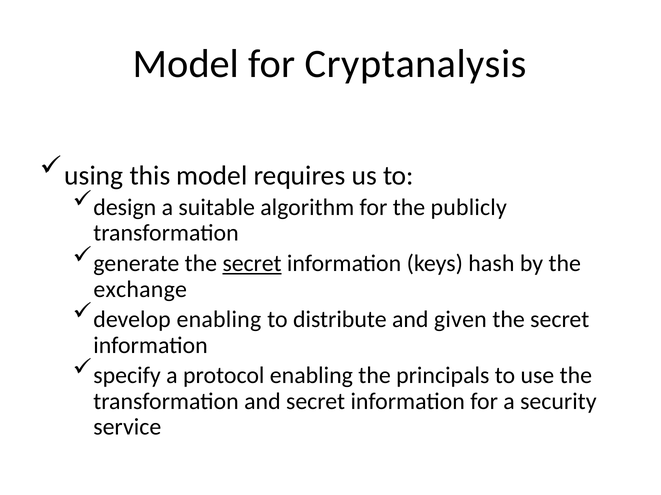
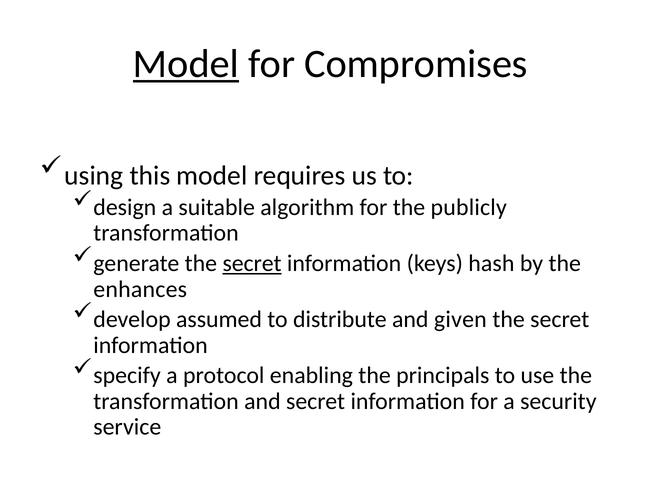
Model underline: none -> present (186, 64)
Cryptanalysis: Cryptanalysis -> Compromises (416, 64)
exchange: exchange -> enhances (140, 290)
develop enabling: enabling -> assumed (219, 320)
